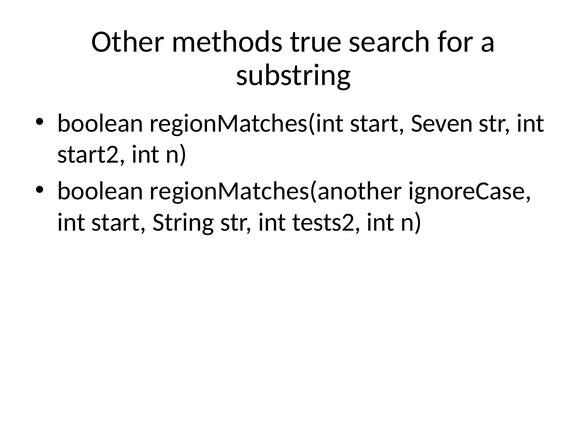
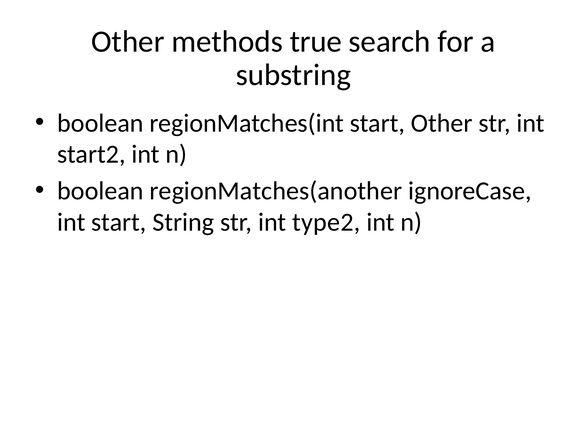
start Seven: Seven -> Other (442, 123)
tests2: tests2 -> type2 (326, 222)
